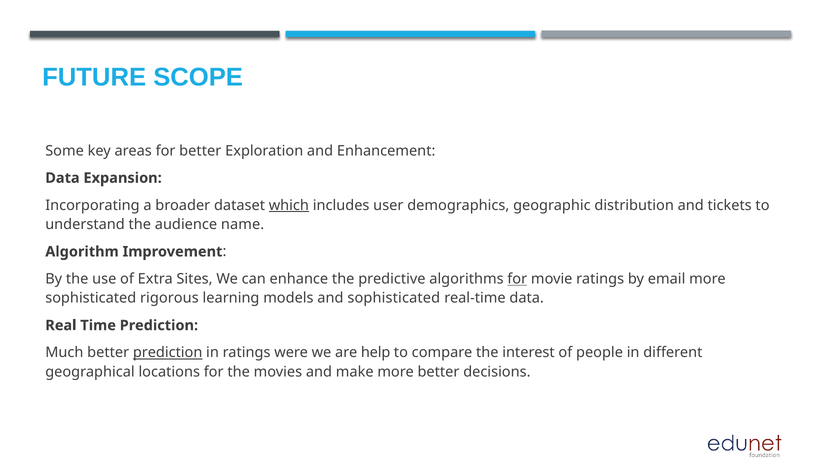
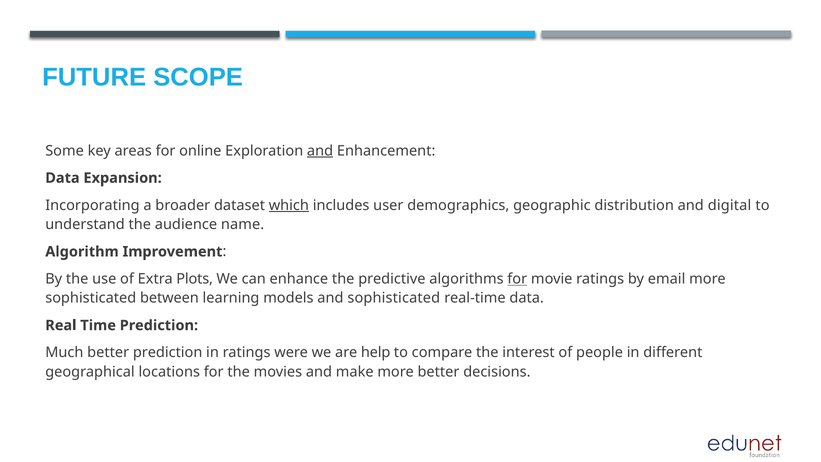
for better: better -> online (200, 151)
and underline: none -> present (320, 151)
tickets: tickets -> digital (730, 205)
Sites: Sites -> Plots (195, 279)
rigorous: rigorous -> between (169, 298)
prediction underline: present -> none (168, 353)
